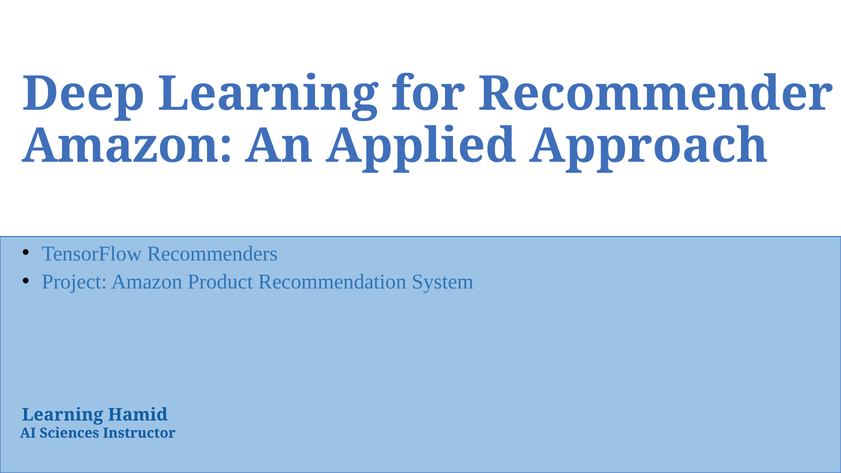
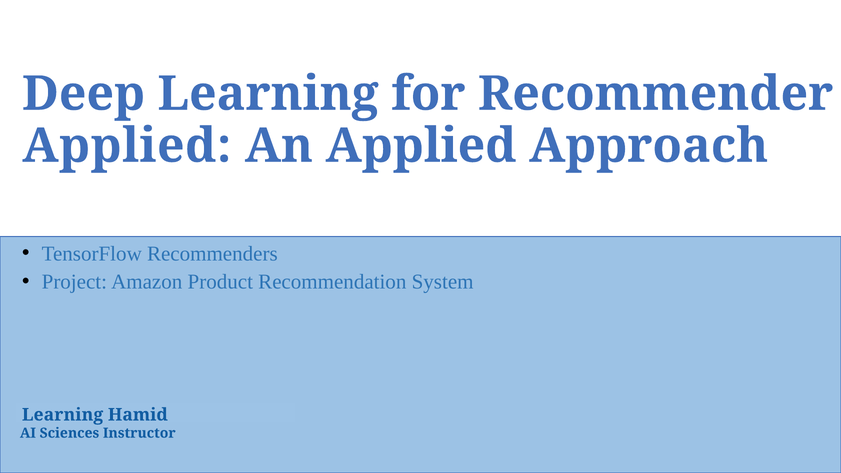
Amazon: Amazon -> Applied (127, 146)
